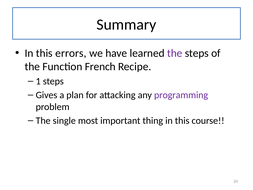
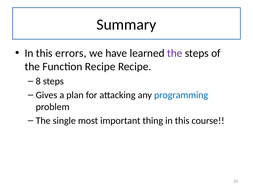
Function French: French -> Recipe (100, 67)
1: 1 -> 8 (38, 81)
programming colour: purple -> blue (181, 95)
